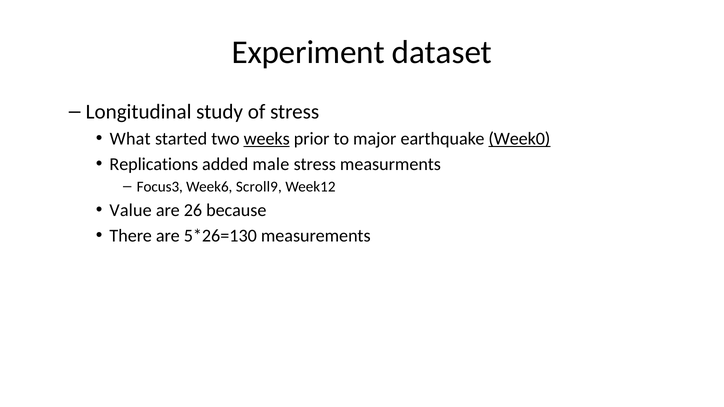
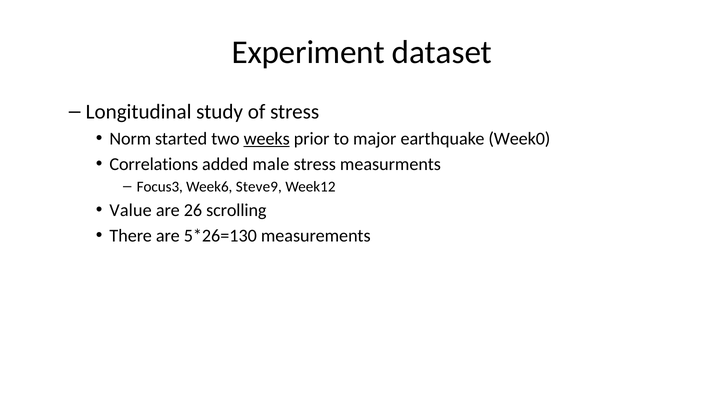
What: What -> Norm (130, 139)
Week0 underline: present -> none (519, 139)
Replications: Replications -> Correlations (154, 164)
Scroll9: Scroll9 -> Steve9 (259, 187)
because: because -> scrolling (236, 211)
